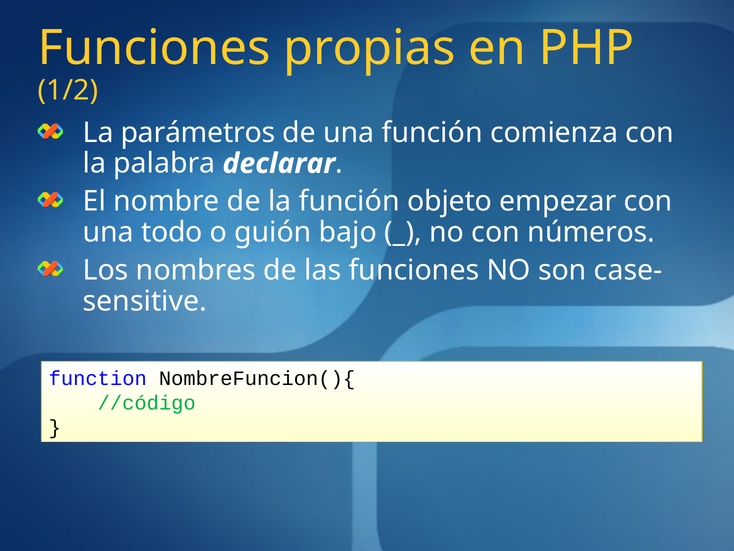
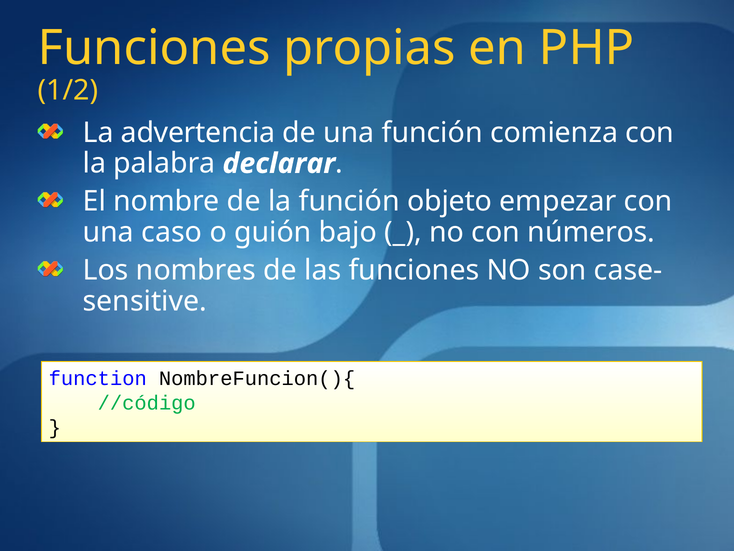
parámetros: parámetros -> advertencia (198, 133)
todo: todo -> caso (172, 232)
